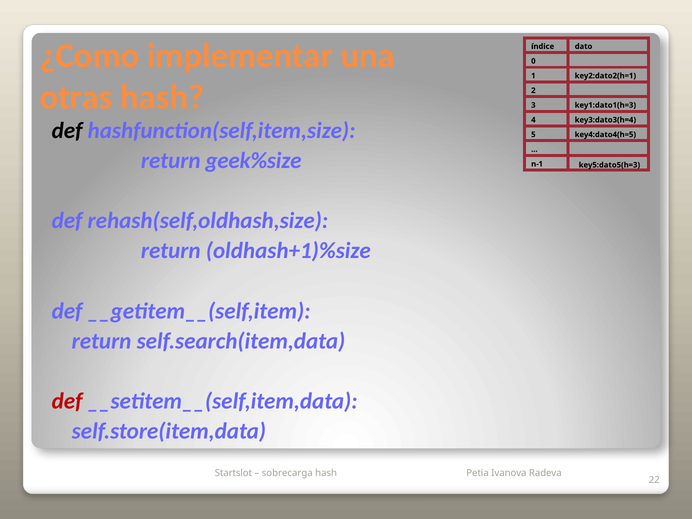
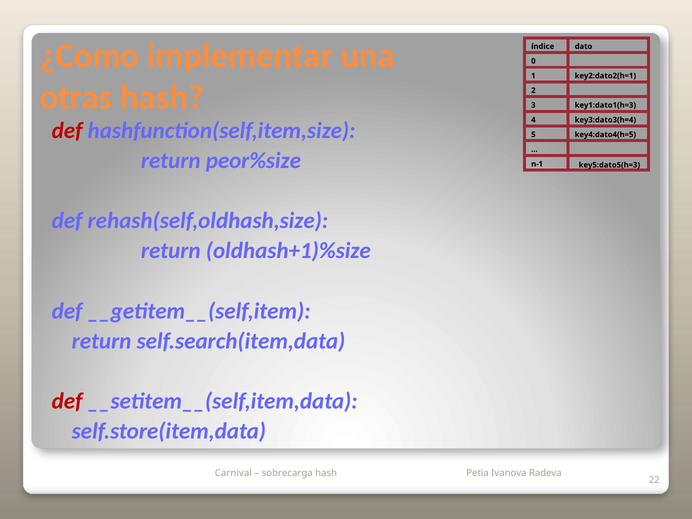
def colour: black -> red (67, 131)
geek%size: geek%size -> peor%size (253, 161)
Startslot: Startslot -> Carnival (233, 473)
